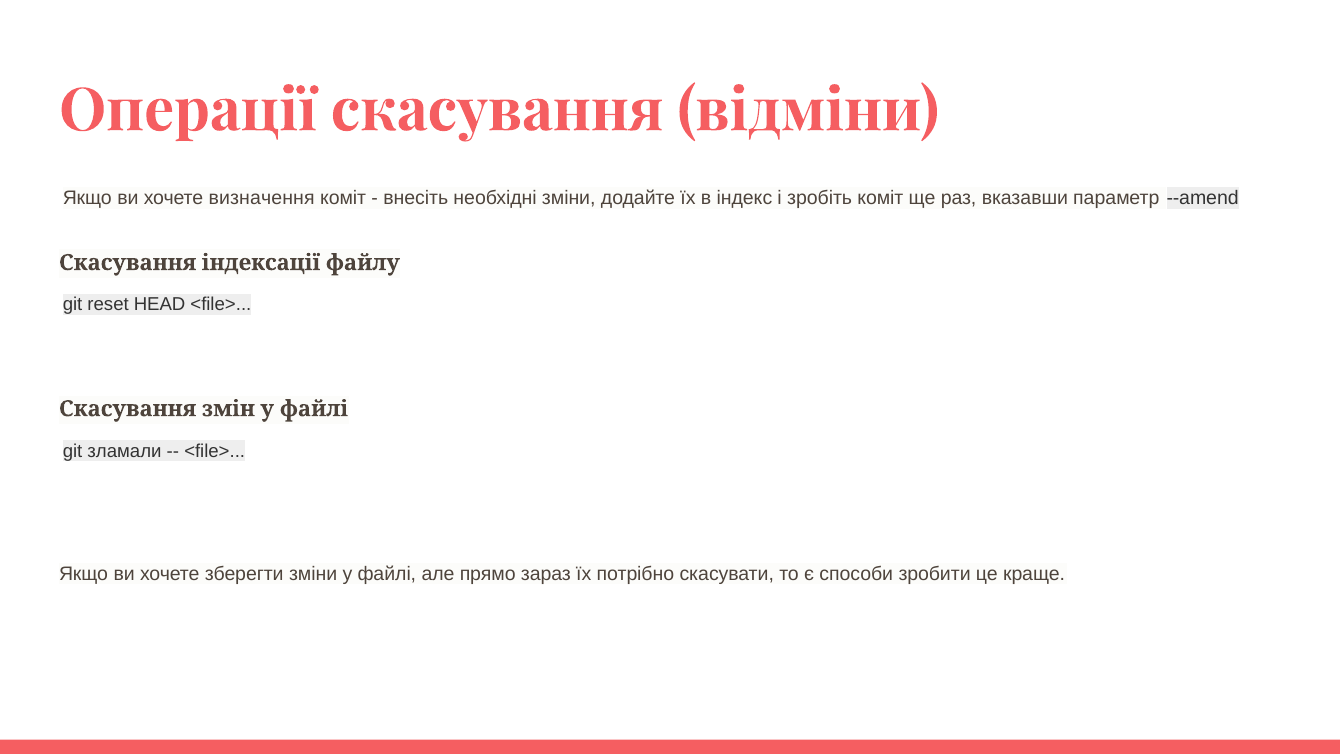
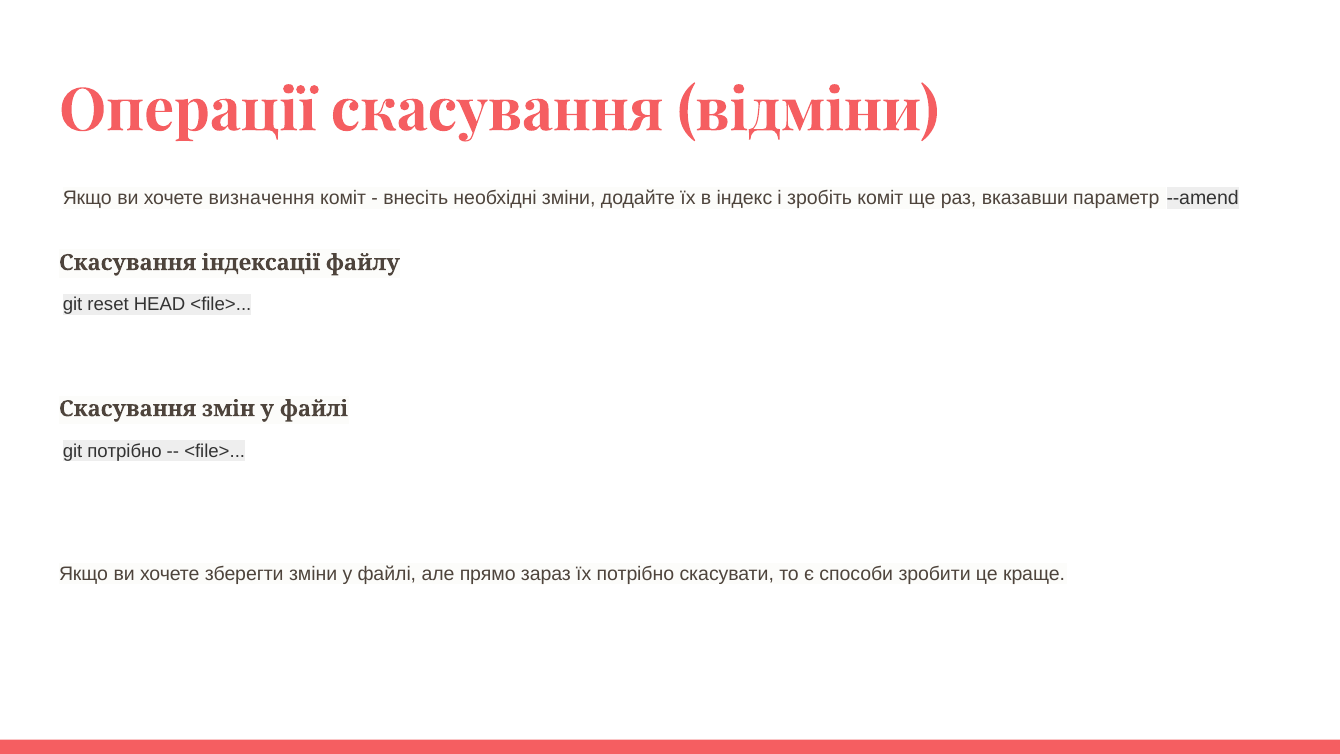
git зламали: зламали -> потрібно (125, 451)
